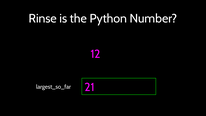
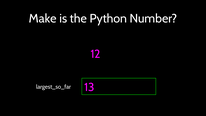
Rinse: Rinse -> Make (43, 18)
21: 21 -> 13 (89, 87)
